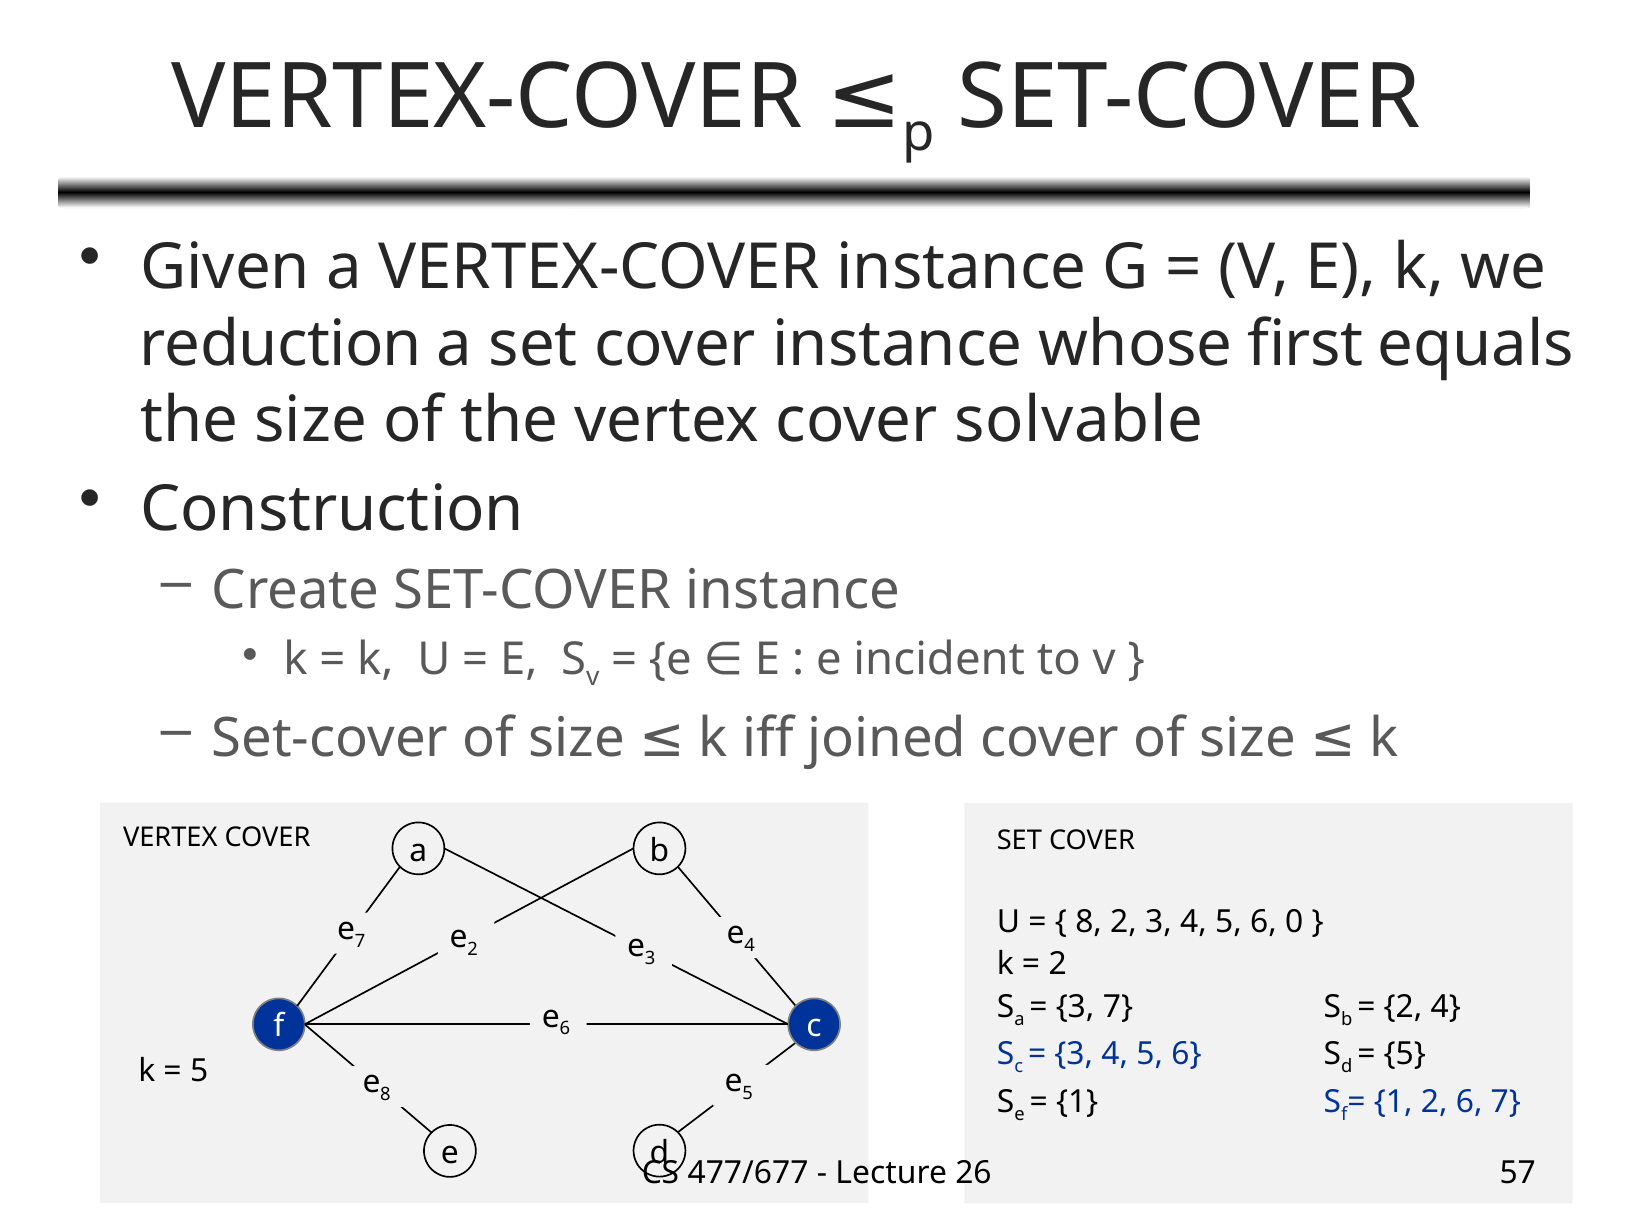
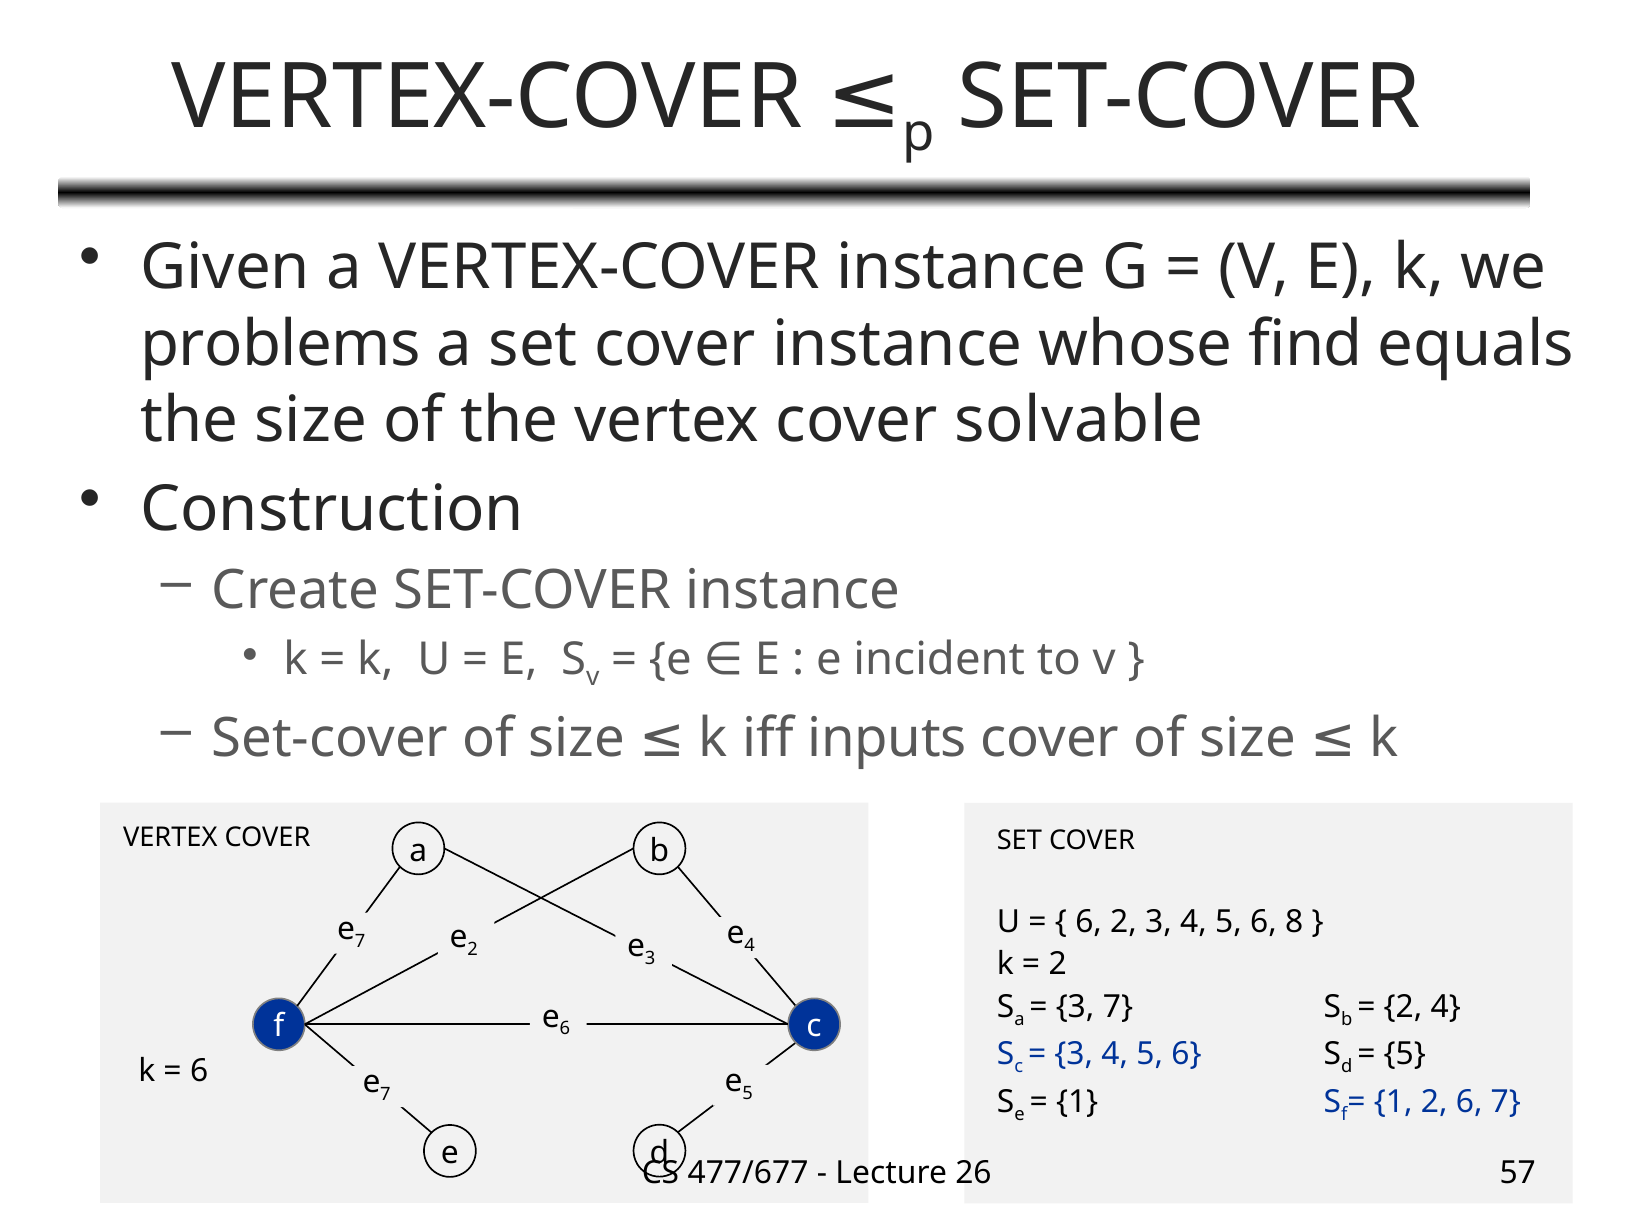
reduction: reduction -> problems (281, 344)
first: first -> find (1306, 344)
joined: joined -> inputs (887, 738)
8: 8 -> 6 (1089, 922)
0: 0 -> 8 (1294, 922)
5: 5 -> 6 (199, 1071)
8: 8 -> 7 (385, 1094)
